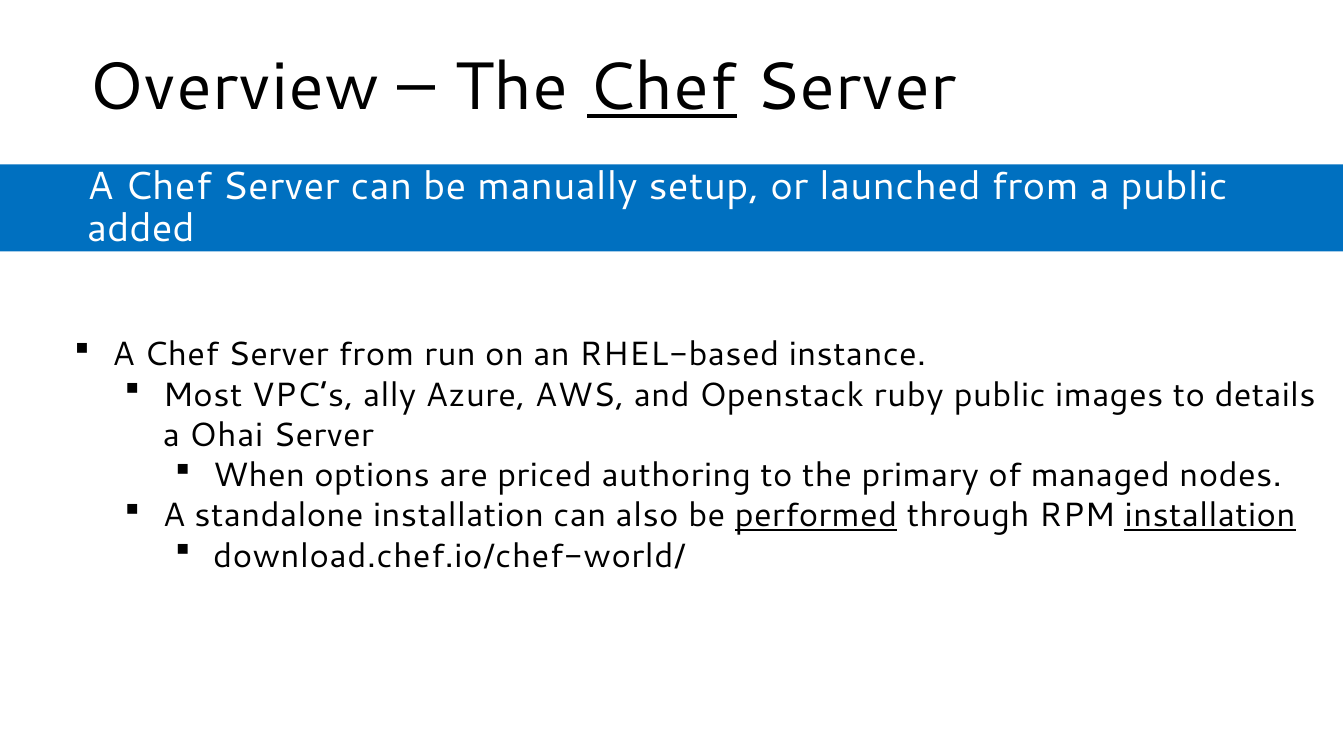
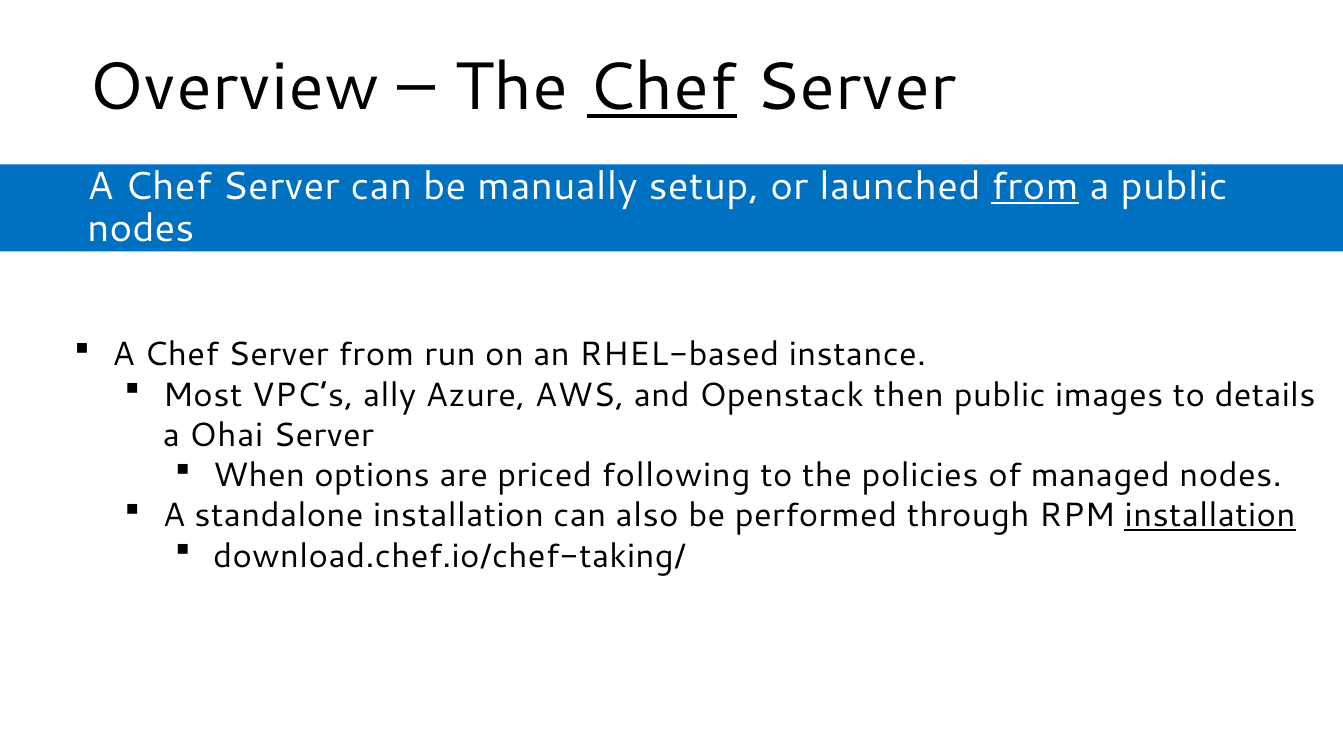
from underline: none -> present (1035, 187)
added: added -> nodes (141, 229)
ruby: ruby -> then (909, 395)
authoring: authoring -> following (676, 476)
primary: primary -> policies (920, 476)
performed underline: present -> none (816, 516)
download.chef.io/chef-world/: download.chef.io/chef-world/ -> download.chef.io/chef-taking/ (449, 557)
